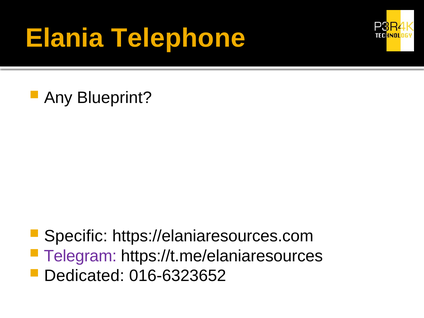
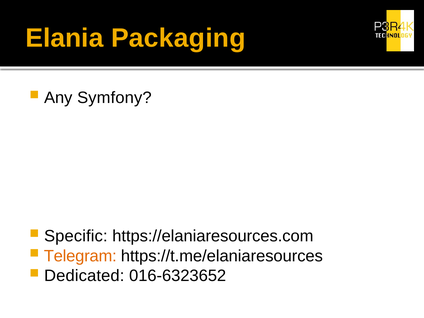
Telephone: Telephone -> Packaging (178, 38)
Blueprint: Blueprint -> Symfony (114, 98)
Telegram colour: purple -> orange (80, 256)
